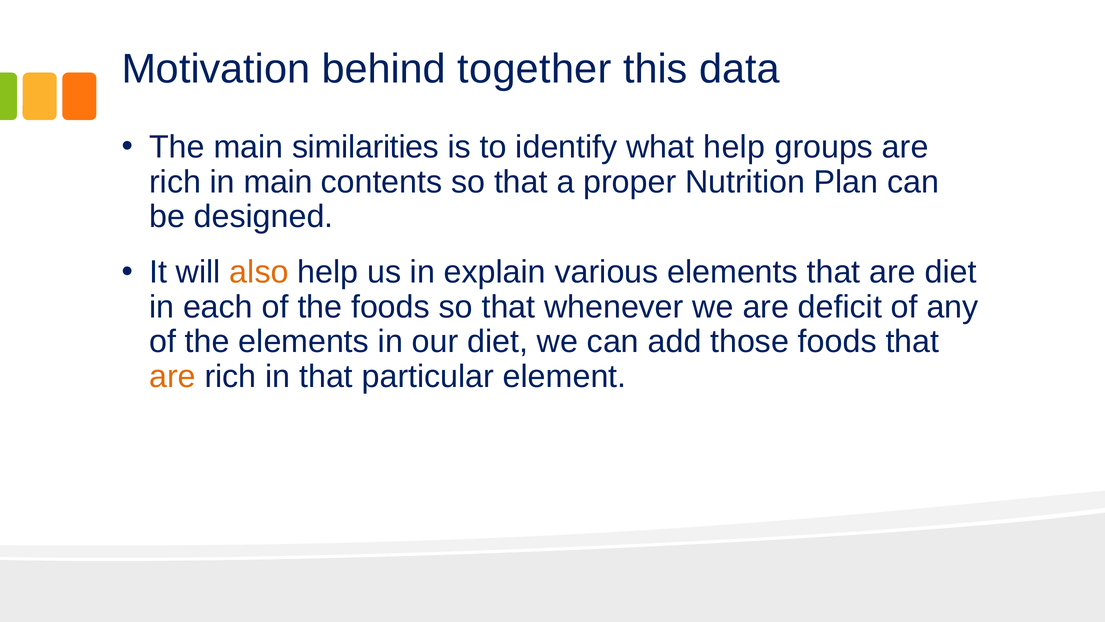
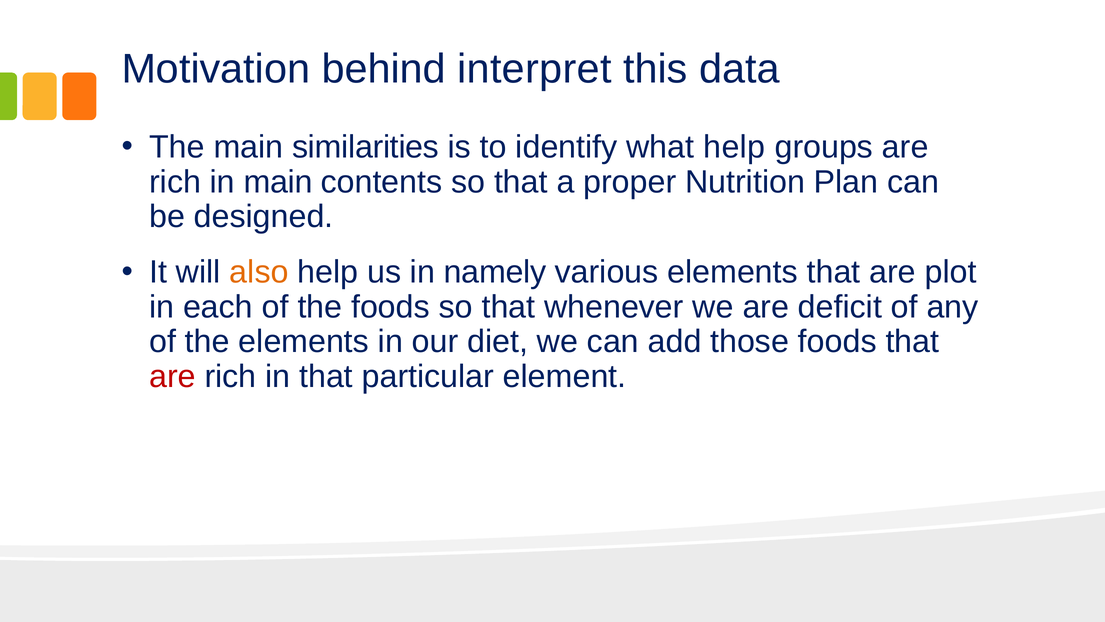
together: together -> interpret (534, 69)
explain: explain -> namely (495, 272)
are diet: diet -> plot (951, 272)
are colour: orange -> red (172, 376)
